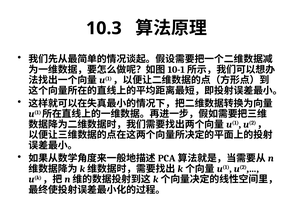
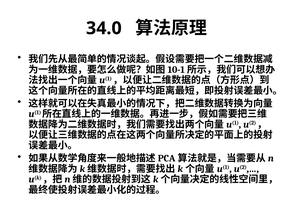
10.3: 10.3 -> 34.0 (104, 28)
